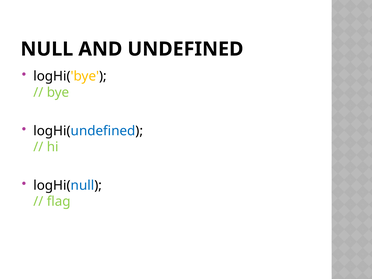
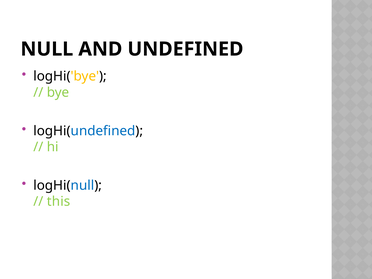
flag: flag -> this (59, 202)
